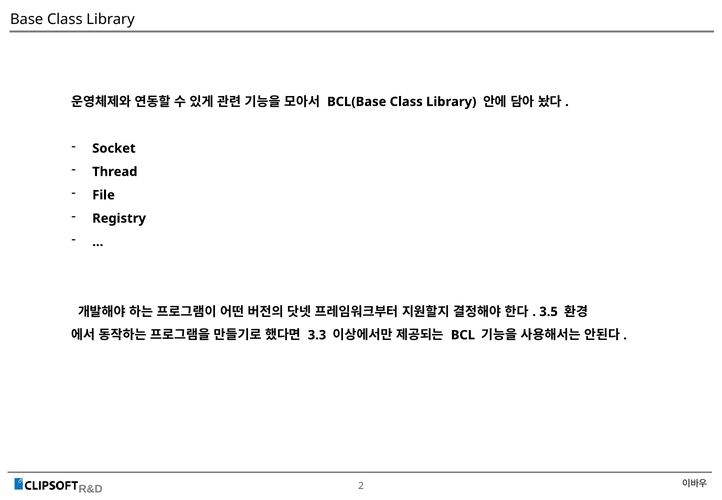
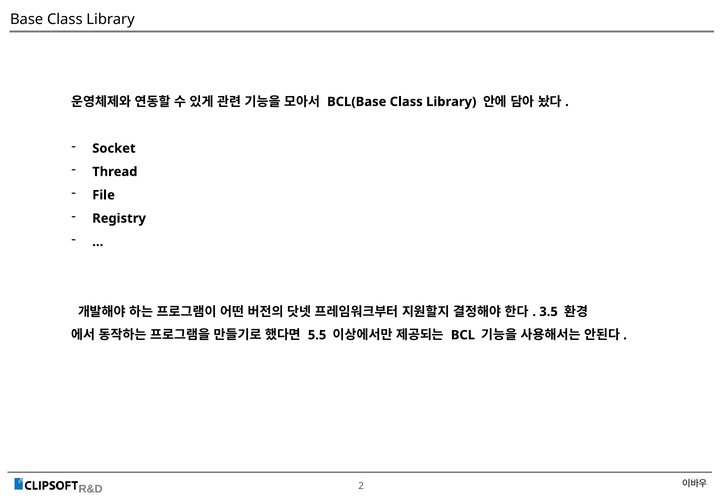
3.3: 3.3 -> 5.5 (317, 335)
